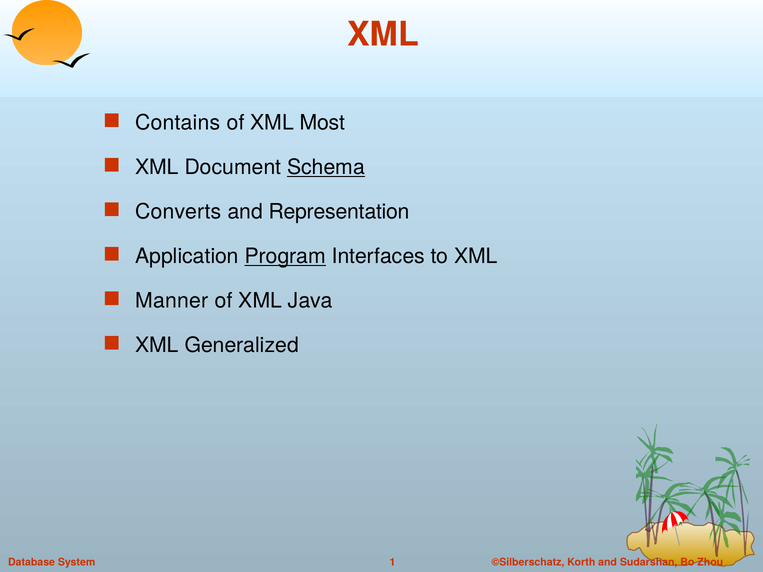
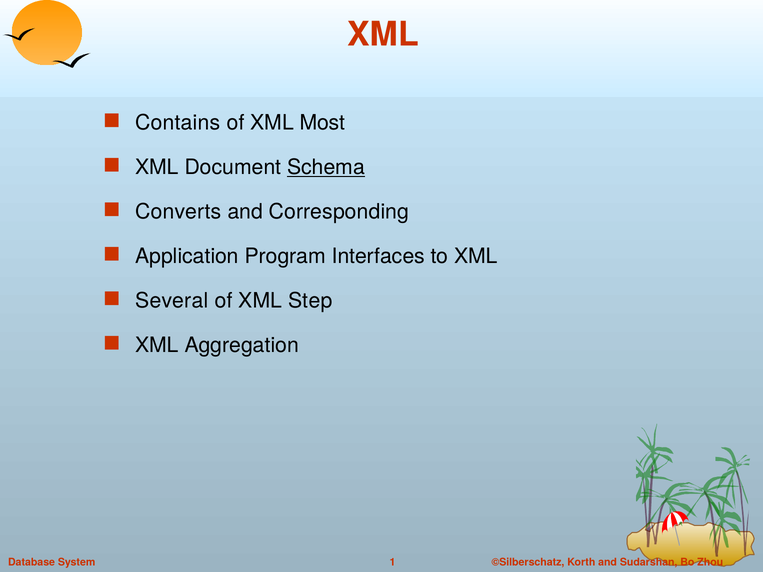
Representation: Representation -> Corresponding (339, 212)
Program underline: present -> none (285, 257)
Manner: Manner -> Several (172, 301)
Java: Java -> Step (310, 301)
Generalized: Generalized -> Aggregation (242, 346)
